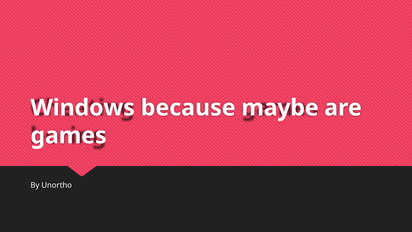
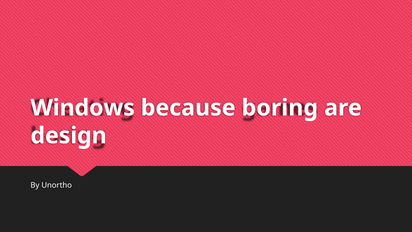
maybe: maybe -> boring (280, 108)
games: games -> design (69, 136)
